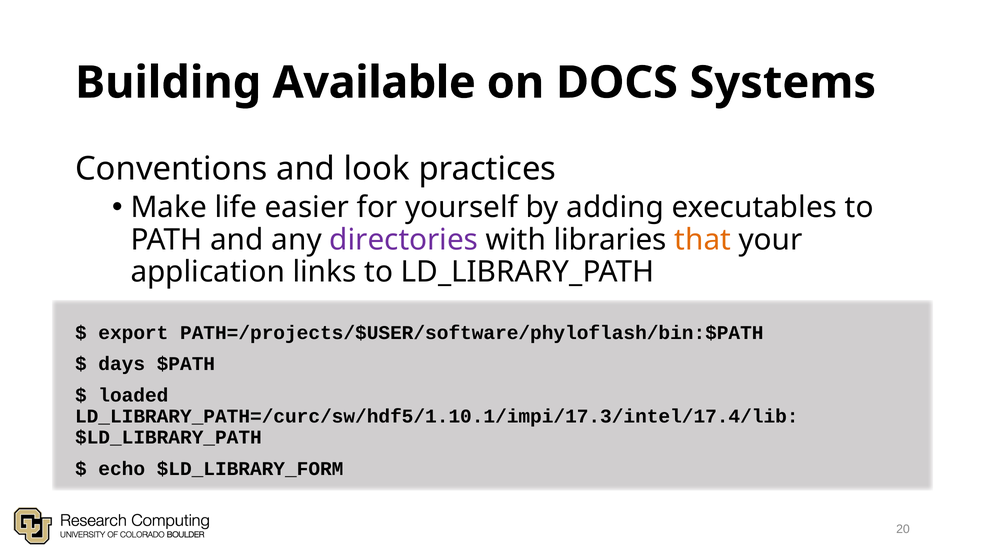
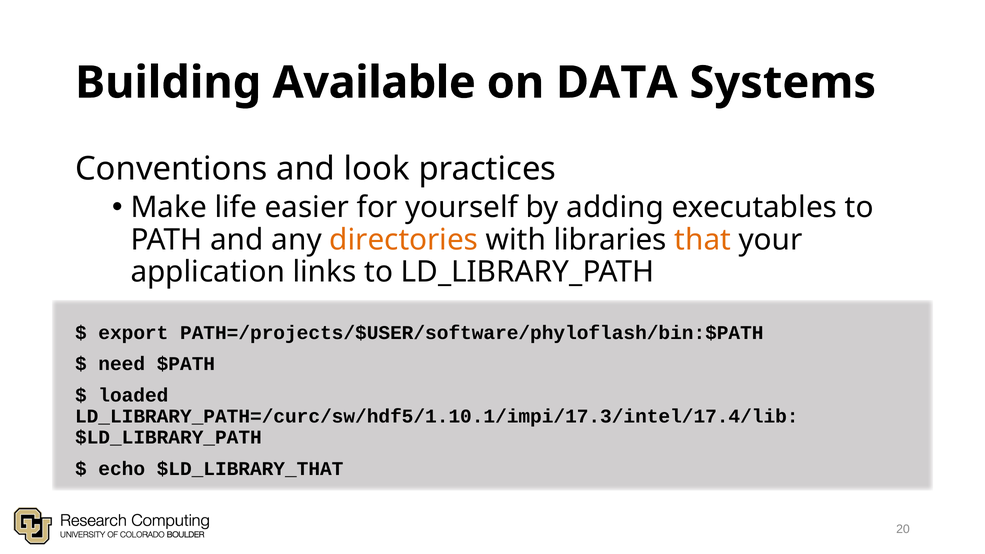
DOCS: DOCS -> DATA (617, 83)
directories colour: purple -> orange (404, 240)
days: days -> need (122, 364)
$LD_LIBRARY_FORM: $LD_LIBRARY_FORM -> $LD_LIBRARY_THAT (250, 469)
